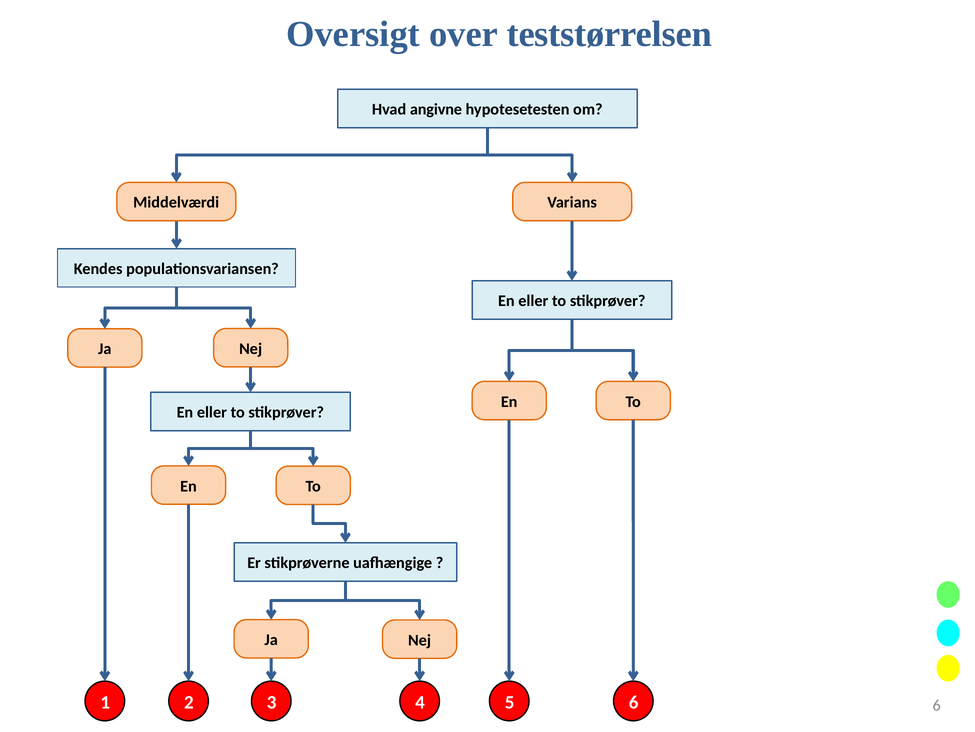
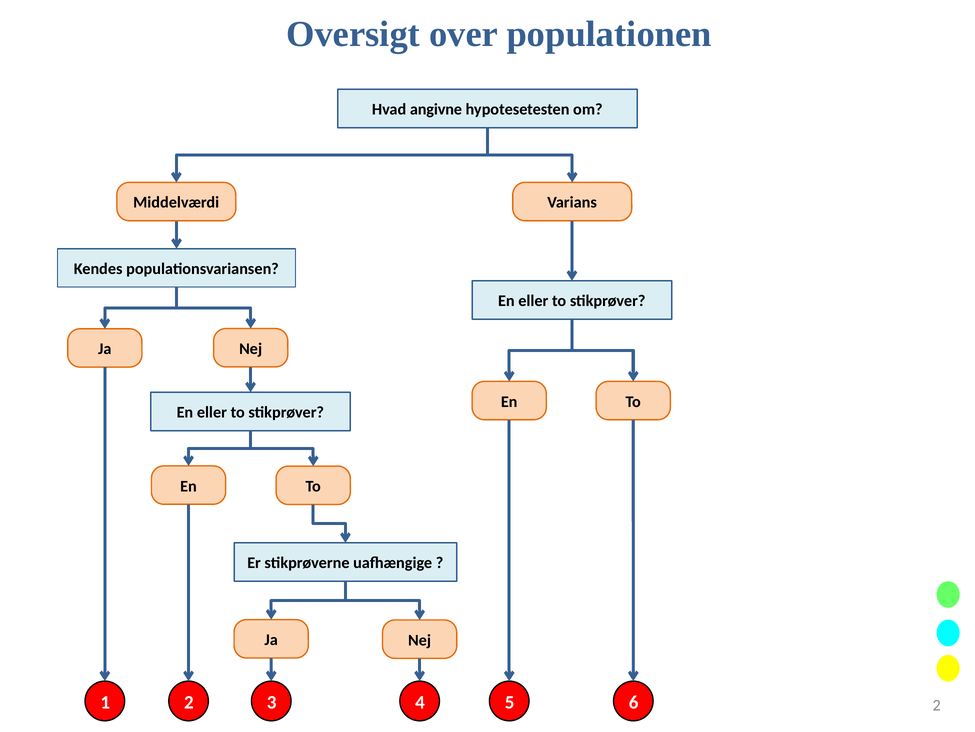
teststørrelsen: teststørrelsen -> populationen (609, 34)
6 6: 6 -> 2 (937, 705)
